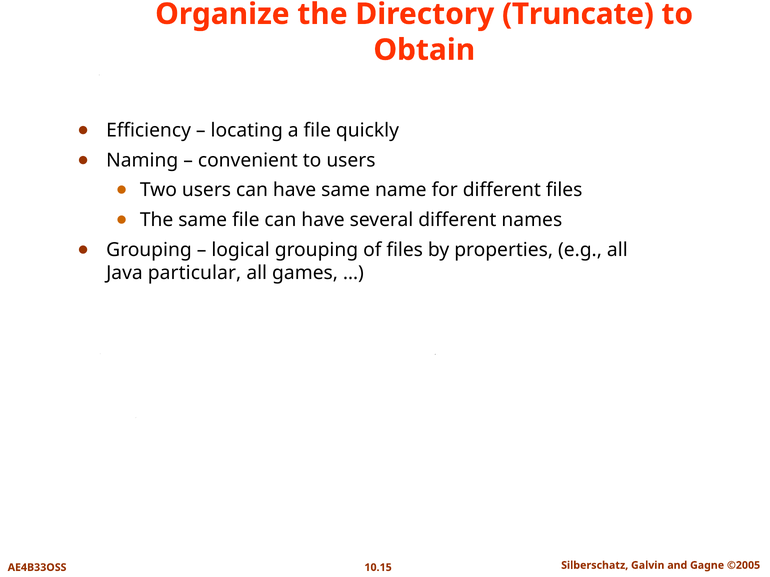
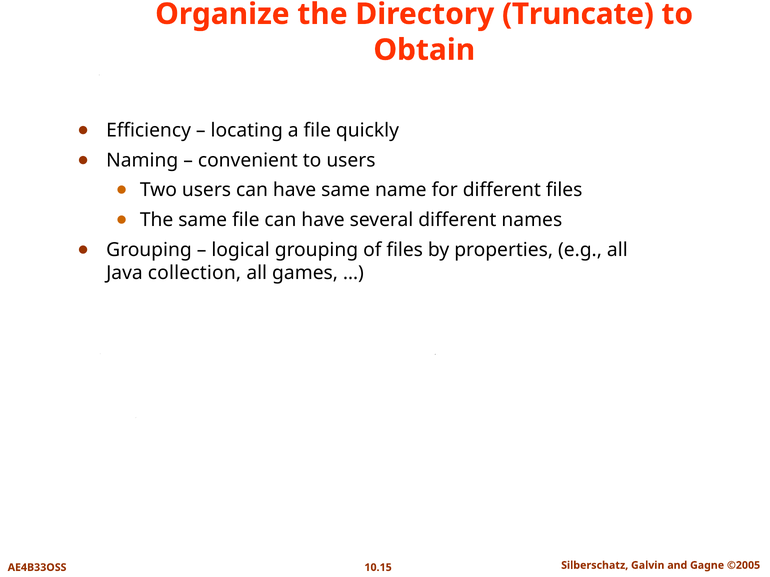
particular: particular -> collection (194, 273)
